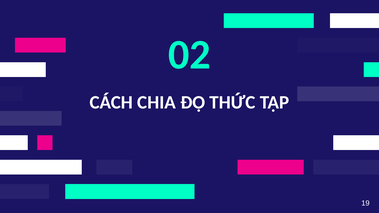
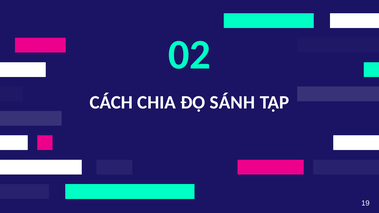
THỨC: THỨC -> SÁNH (232, 103)
